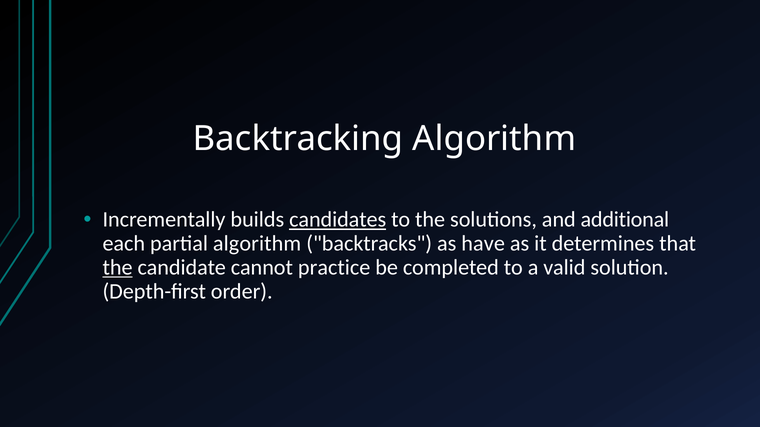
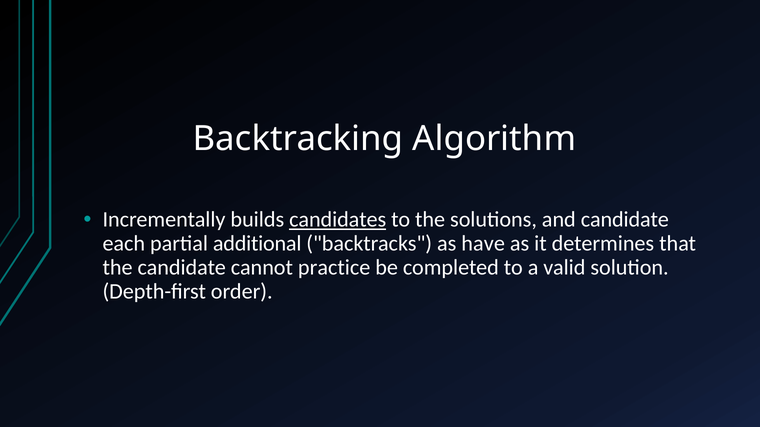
and additional: additional -> candidate (625, 220)
partial algorithm: algorithm -> additional (257, 244)
the underline: present -> none (118, 268)
